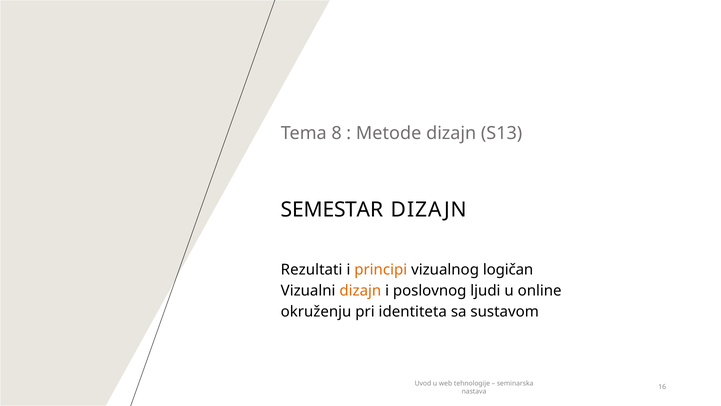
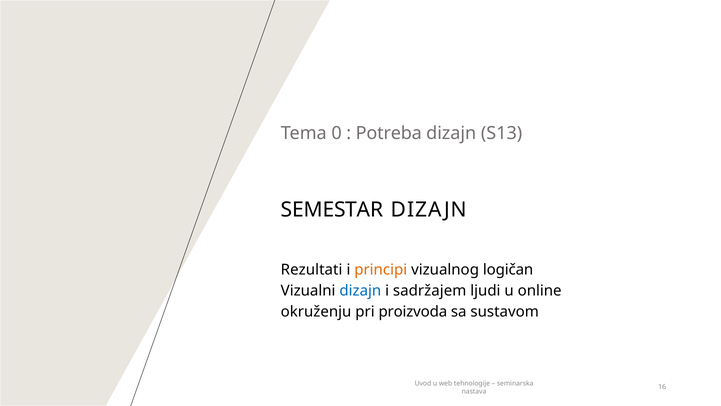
8: 8 -> 0 (337, 133)
Metode: Metode -> Potreba (389, 133)
dizajn colour: orange -> blue (360, 290)
poslovnog: poslovnog -> sadržajem (430, 290)
identiteta: identiteta -> proizvoda (413, 311)
